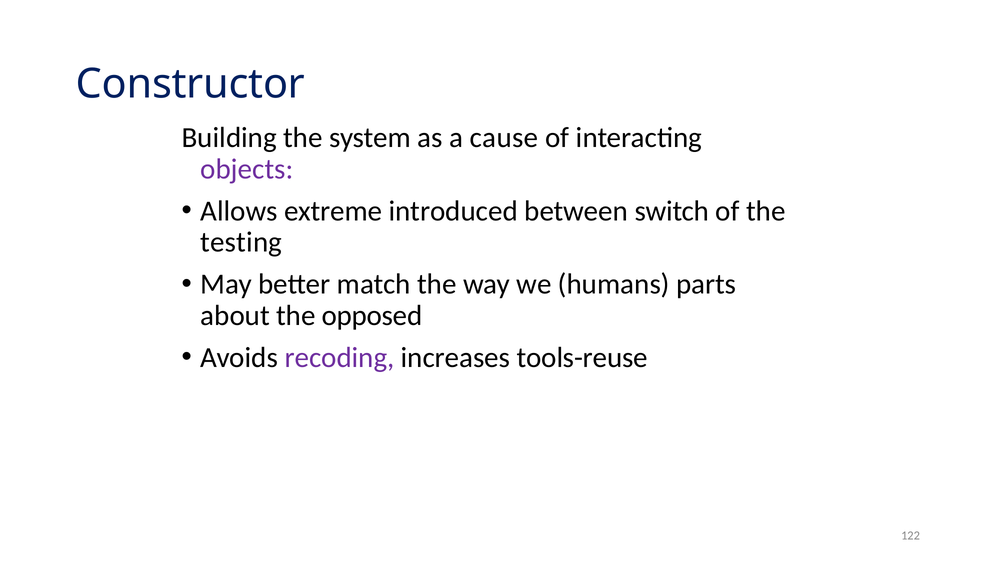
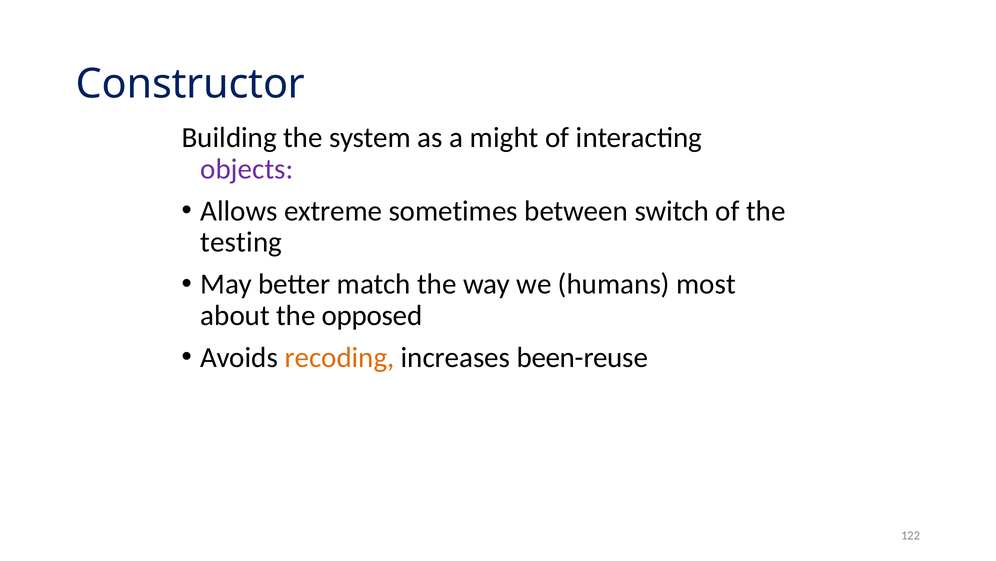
cause: cause -> might (504, 138)
introduced: introduced -> sometimes (453, 211)
parts: parts -> most (706, 284)
recoding colour: purple -> orange (339, 357)
tools-reuse: tools-reuse -> been-reuse (582, 357)
